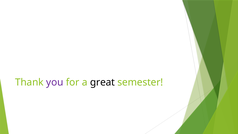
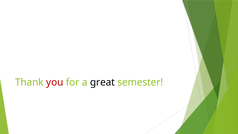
you colour: purple -> red (55, 82)
